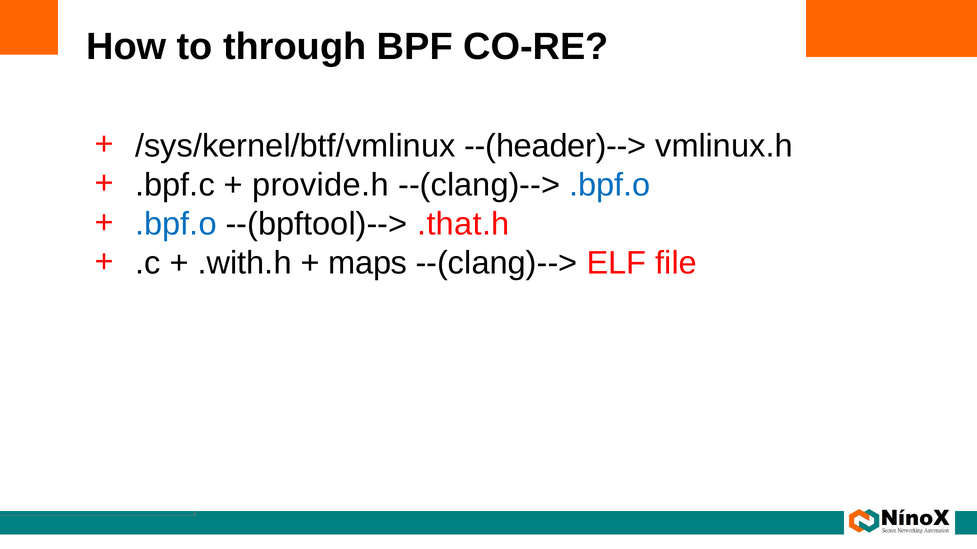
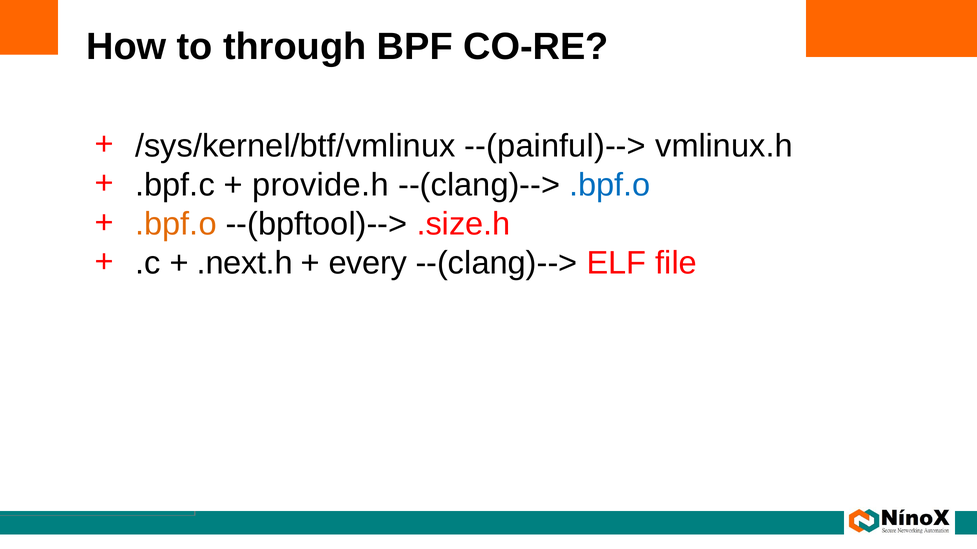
--(header)-->: --(header)--> -> --(painful)--> (555, 146)
.bpf.o colour: blue -> orange (176, 224)
.that.h: .that.h -> .size.h (464, 224)
.with.h: .with.h -> .next.h (245, 263)
maps: maps -> every (368, 263)
